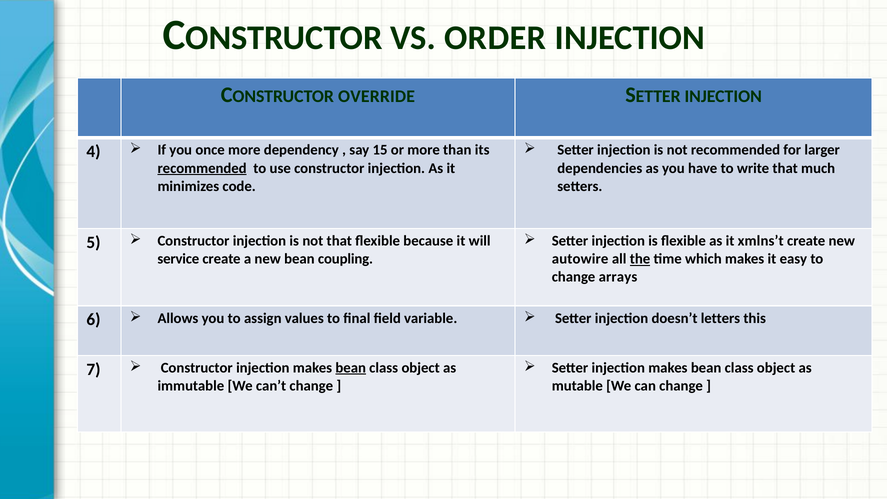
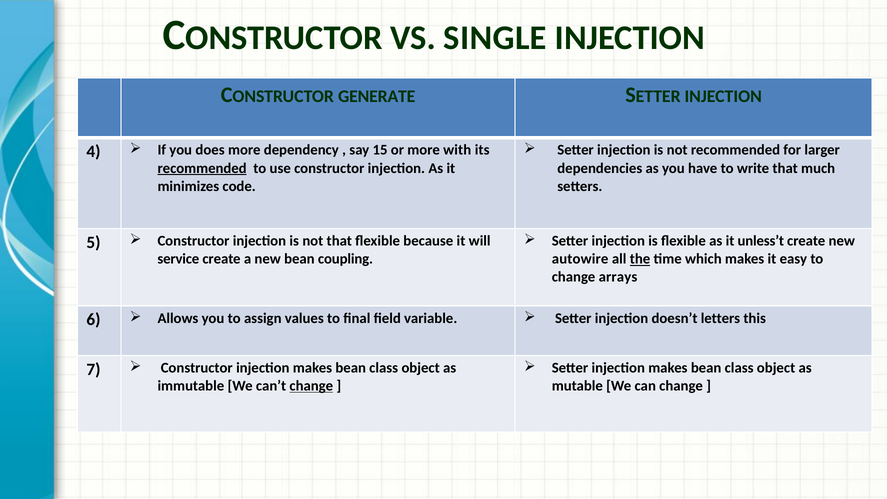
ORDER: ORDER -> SINGLE (495, 38)
OVERRIDE: OVERRIDE -> GENERATE (377, 96)
once: once -> does (210, 150)
than: than -> with (457, 150)
xmlns’t: xmlns’t -> unless’t (761, 241)
bean underline: present -> none (351, 368)
change underline: none -> present (311, 386)
